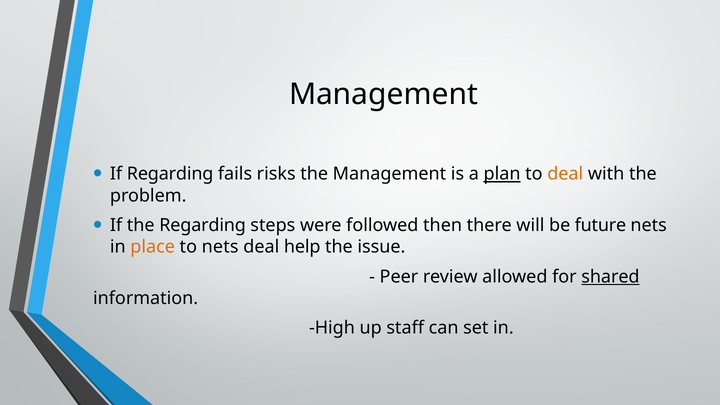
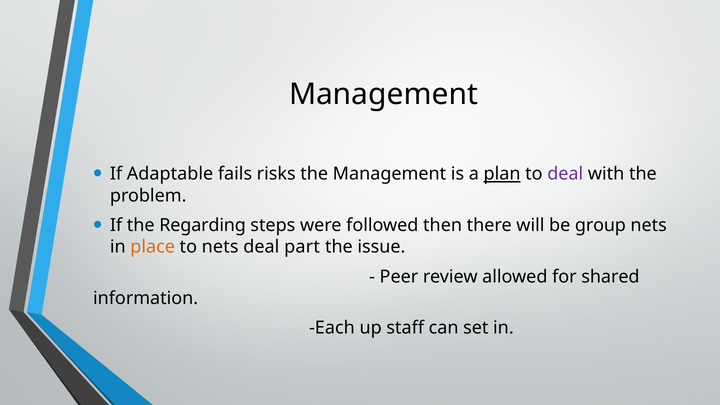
If Regarding: Regarding -> Adaptable (170, 174)
deal colour: orange -> purple (565, 174)
future: future -> group (600, 225)
help: help -> part (302, 247)
shared underline: present -> none (610, 277)
High: High -> Each (332, 328)
